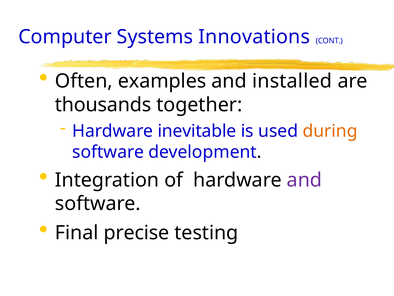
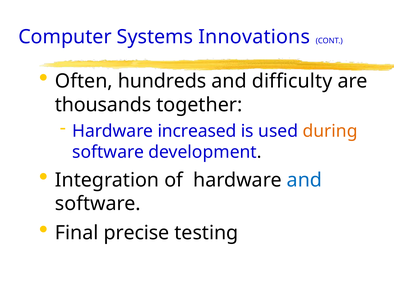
examples: examples -> hundreds (162, 81)
installed: installed -> difficulty (292, 81)
inevitable: inevitable -> increased (197, 131)
and colour: purple -> blue (304, 180)
